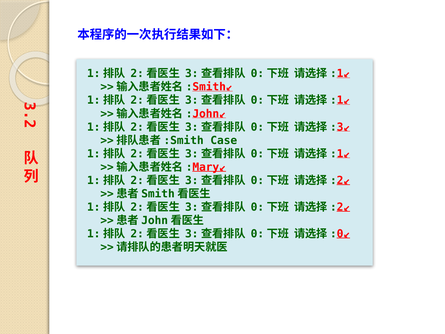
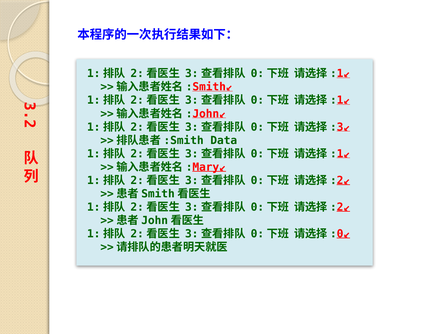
Case: Case -> Data (224, 140)
